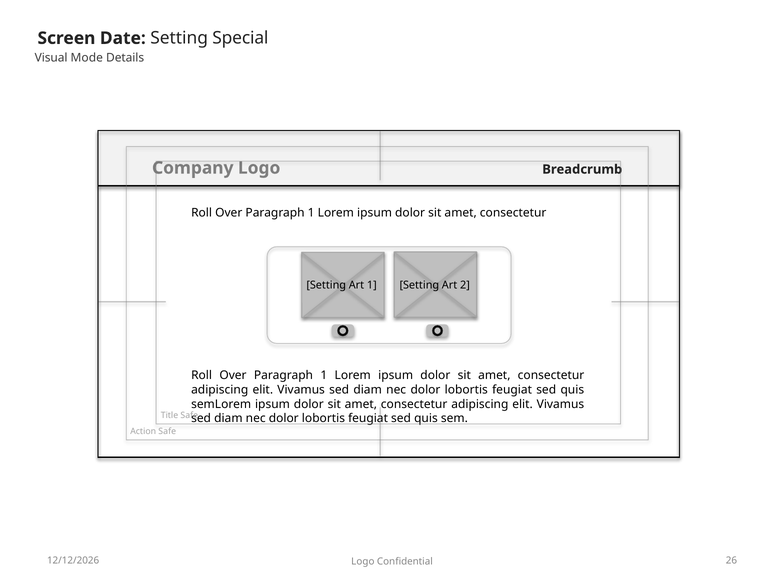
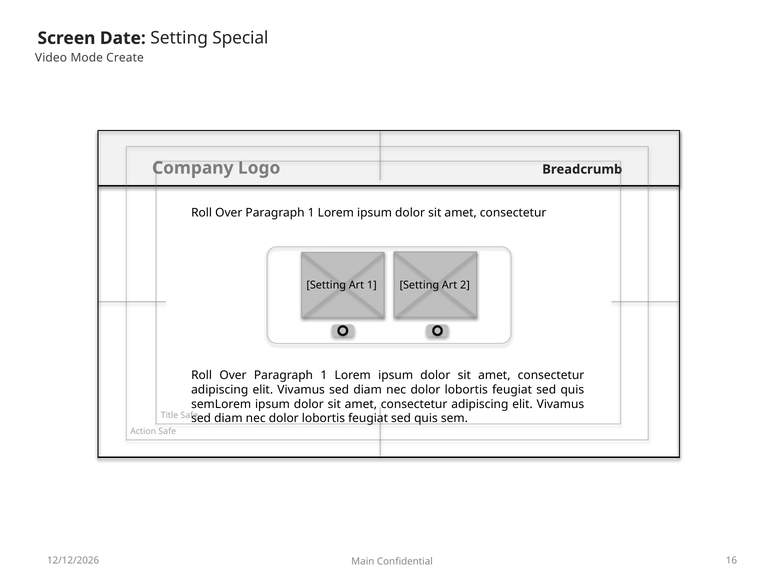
Visual: Visual -> Video (51, 58)
Details: Details -> Create (125, 58)
Logo: Logo -> Main (363, 561)
26: 26 -> 16 (731, 561)
